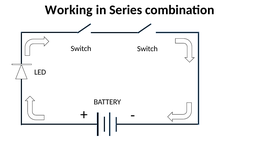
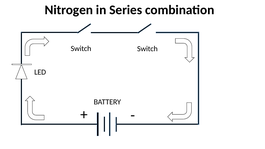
Working: Working -> Nitrogen (69, 10)
